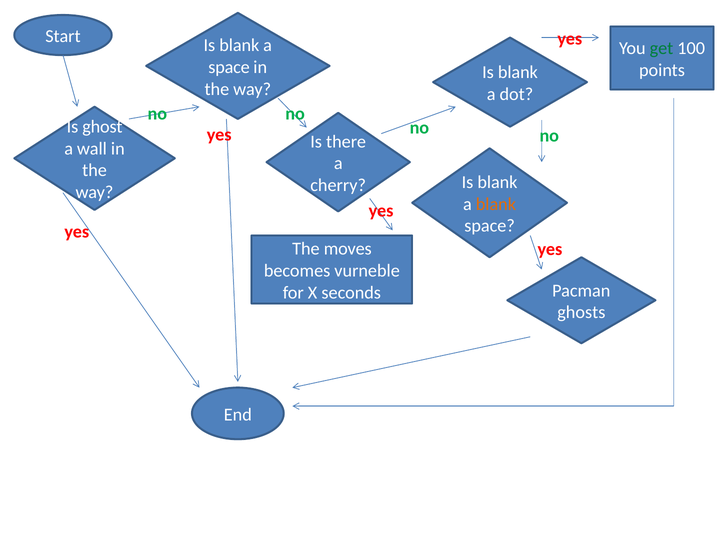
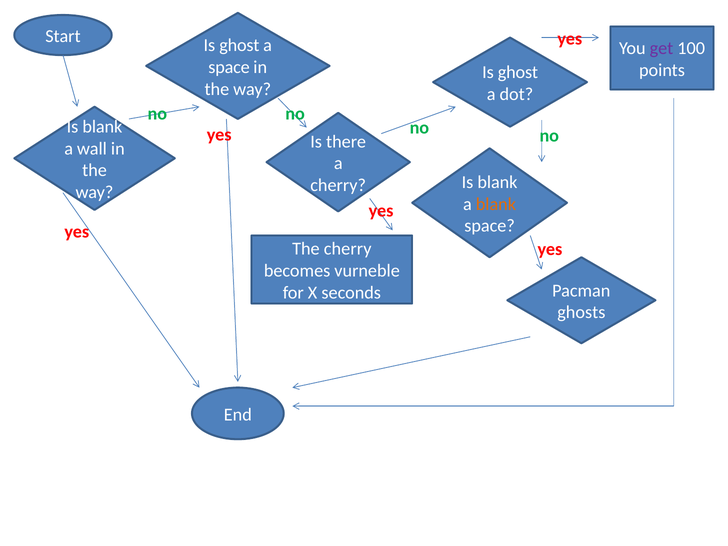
blank: blank -> ghost (239, 45)
get colour: green -> purple (661, 48)
blank: blank -> ghost (518, 72)
ghost: ghost -> blank (102, 127)
The moves: moves -> cherry (348, 249)
